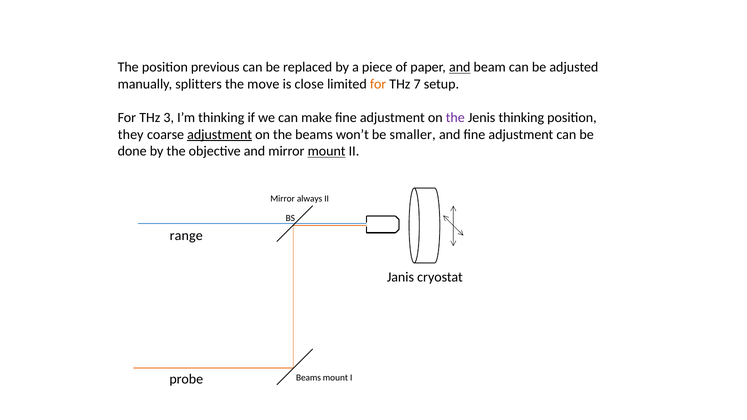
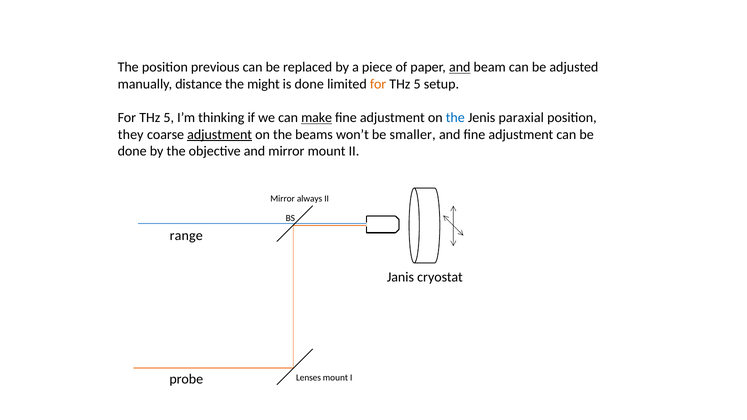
splitters: splitters -> distance (199, 84)
move: move -> might (263, 84)
is close: close -> done (309, 84)
7: 7 -> 5 (417, 84)
3: 3 -> 5 (169, 118)
make underline: none -> present (317, 118)
the colour: purple -> blue (455, 118)
Jenis thinking: thinking -> paraxial (521, 118)
mount underline: present -> none (327, 151)
Beams: Beams -> Lenses (308, 378)
